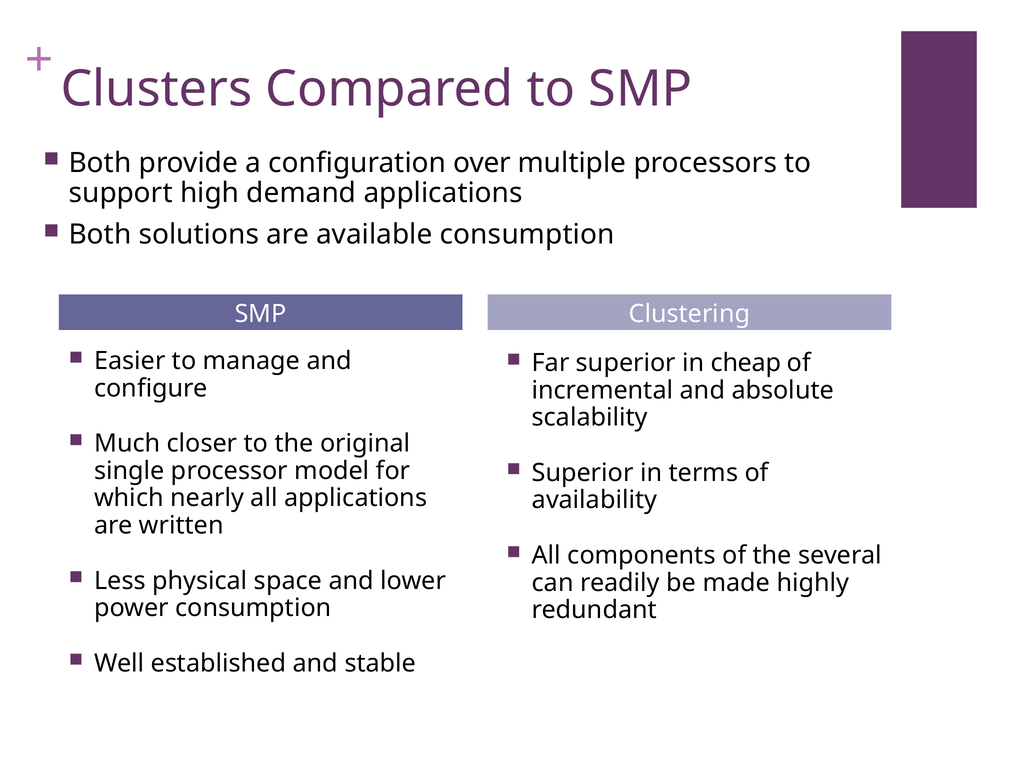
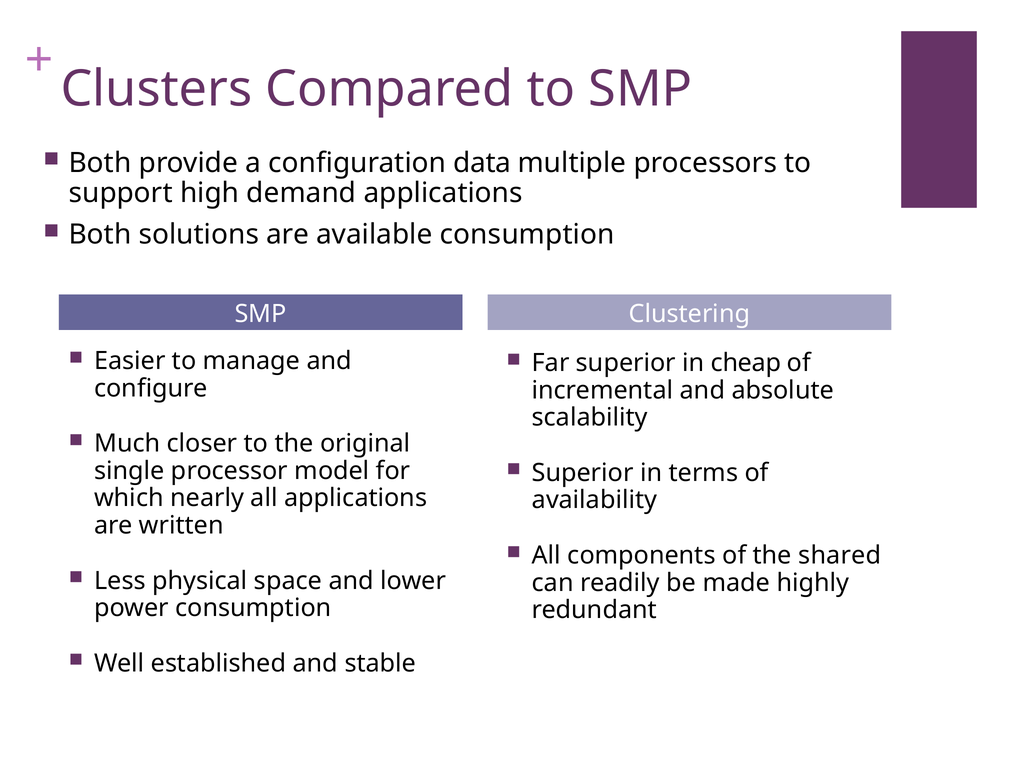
over: over -> data (482, 163)
several: several -> shared (840, 555)
